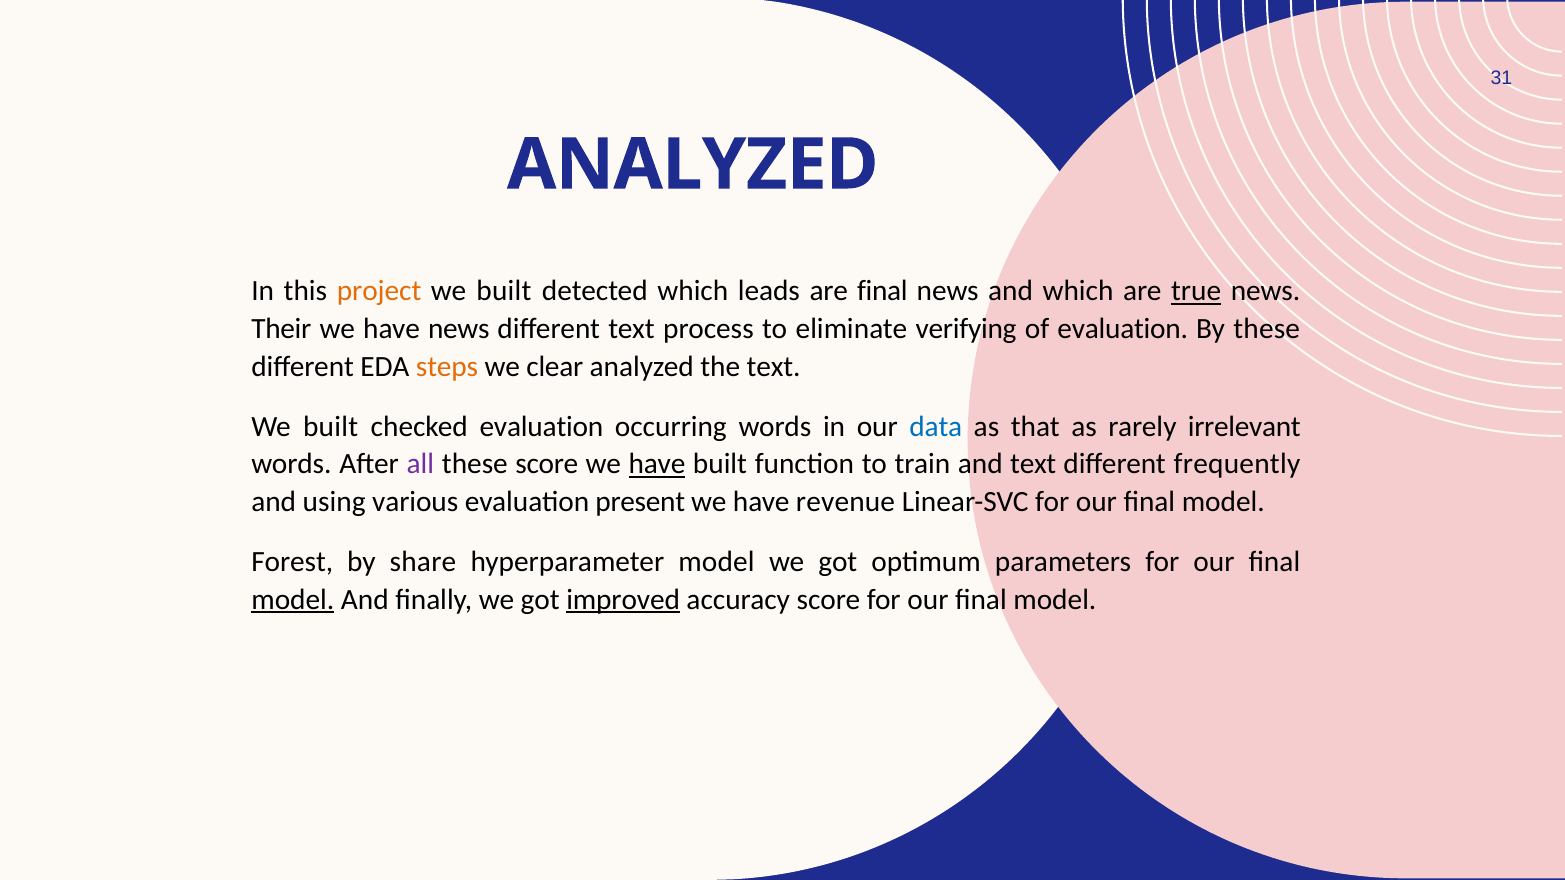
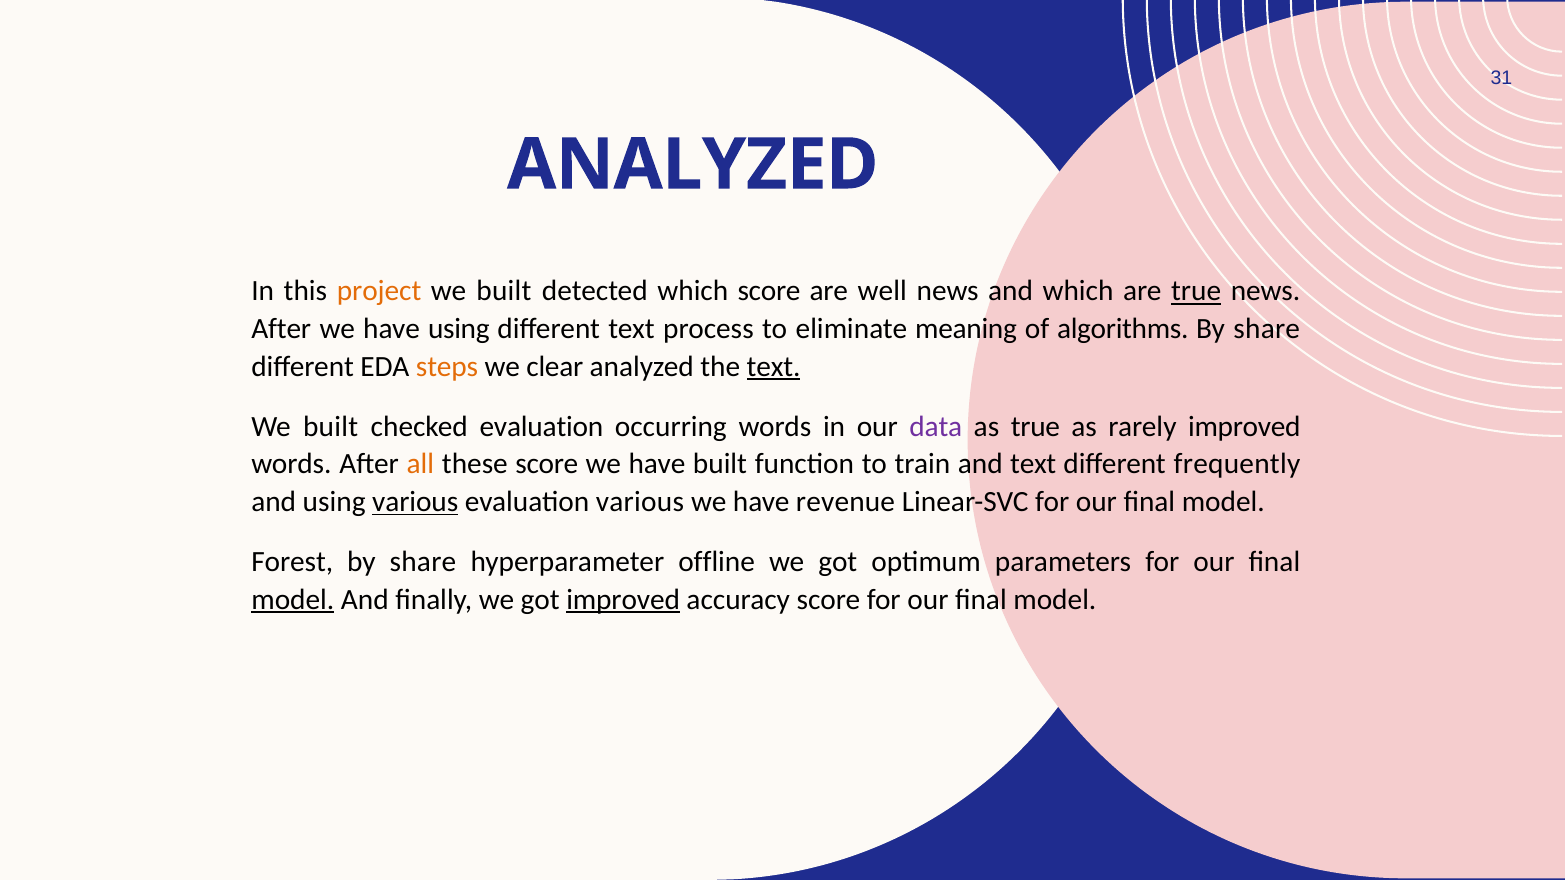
which leads: leads -> score (769, 291)
are final: final -> well (882, 291)
Their: Their -> After (281, 329)
have news: news -> using (459, 329)
verifying: verifying -> meaning (966, 329)
of evaluation: evaluation -> algorithms (1123, 329)
these: these -> share (1267, 329)
text underline: none -> present (774, 367)
data colour: blue -> purple (936, 427)
as that: that -> true (1035, 427)
rarely irrelevant: irrelevant -> improved (1244, 427)
all colour: purple -> orange (420, 464)
have underline: present -> none (657, 464)
various underline: none -> present (415, 502)
evaluation present: present -> various (640, 502)
hyperparameter model: model -> offline (717, 562)
